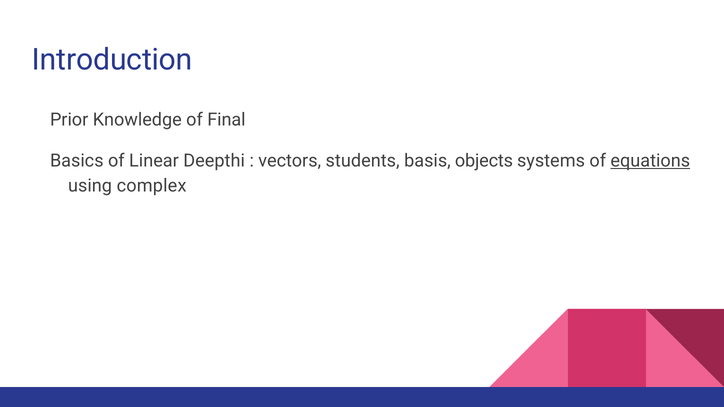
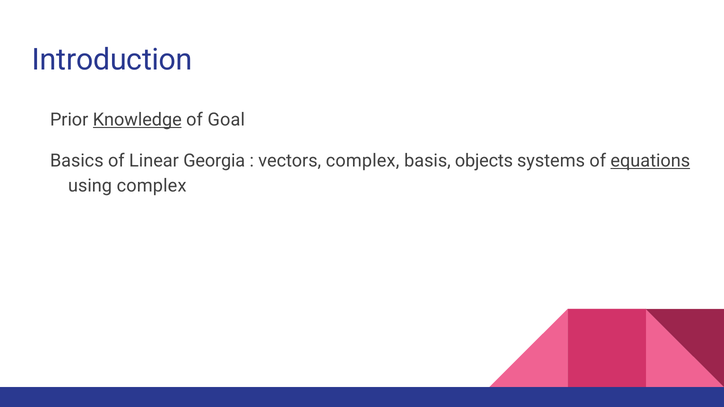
Knowledge underline: none -> present (137, 120)
Final: Final -> Goal (226, 120)
Deepthi: Deepthi -> Georgia (214, 161)
vectors students: students -> complex (363, 161)
